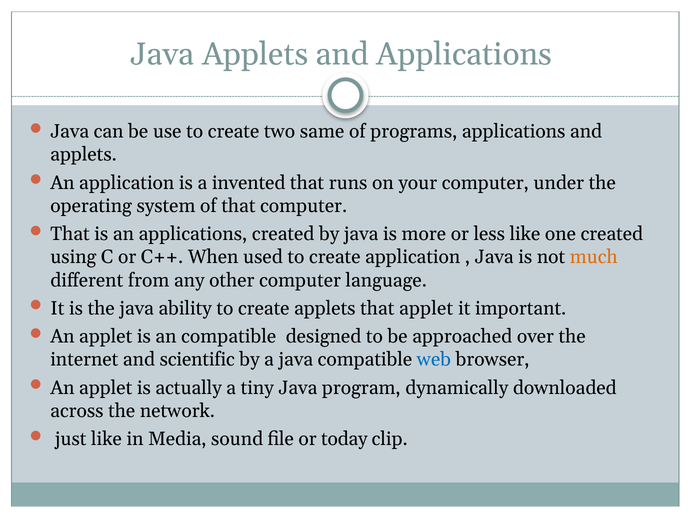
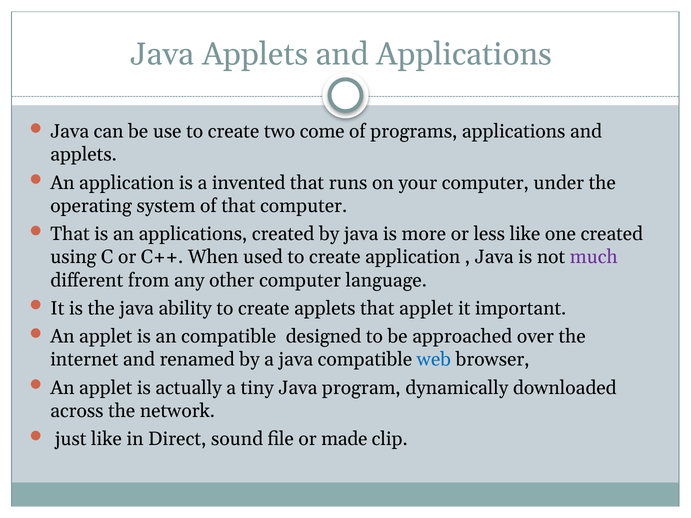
same: same -> come (322, 132)
much colour: orange -> purple (594, 257)
scientific: scientific -> renamed (197, 360)
Media: Media -> Direct (177, 439)
today: today -> made (344, 439)
